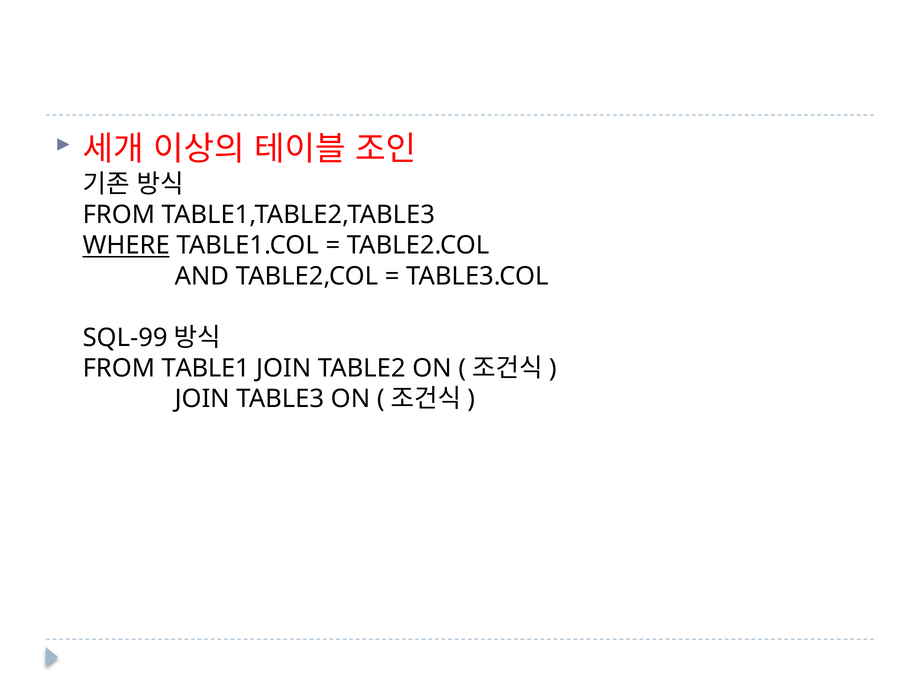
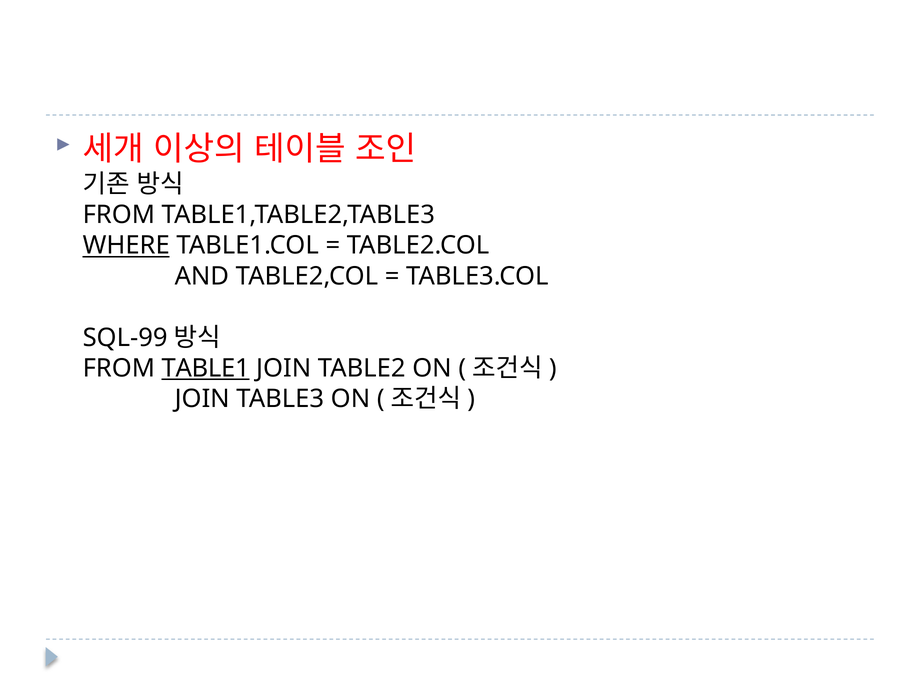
TABLE1 underline: none -> present (206, 368)
